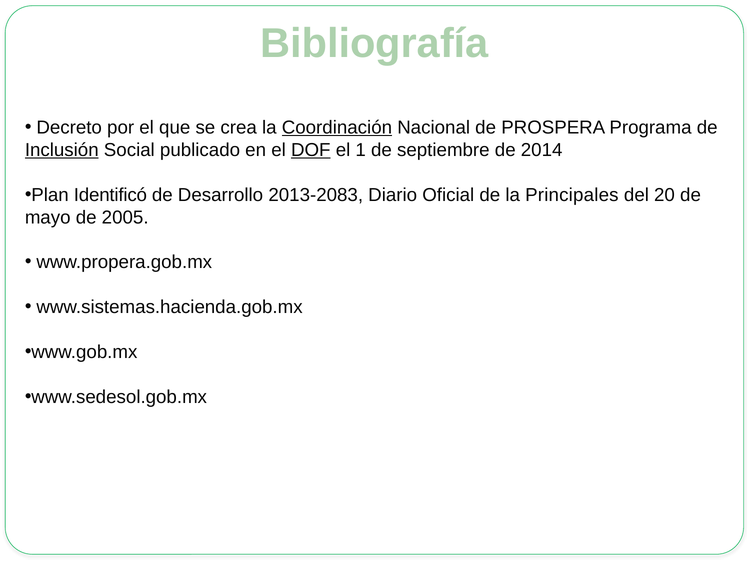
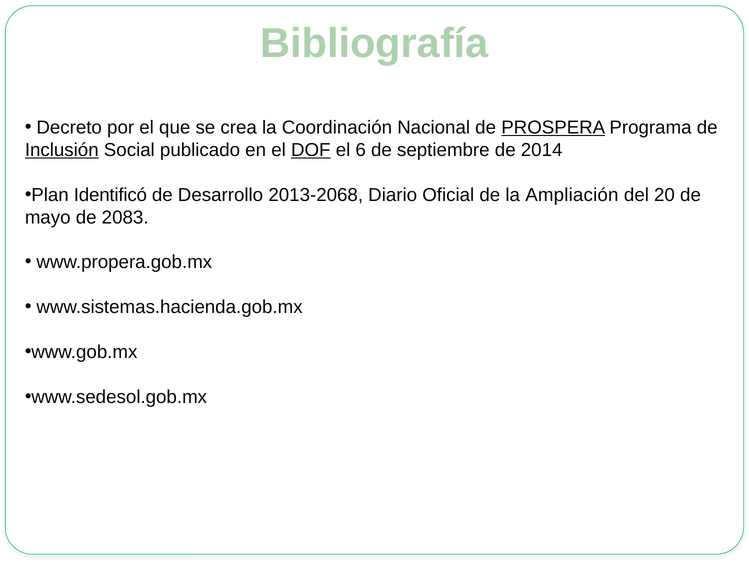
Coordinación underline: present -> none (337, 127)
PROSPERA underline: none -> present (553, 127)
1: 1 -> 6 (361, 150)
2013-2083: 2013-2083 -> 2013-2068 (316, 195)
Principales: Principales -> Ampliación (572, 195)
2005: 2005 -> 2083 (125, 217)
